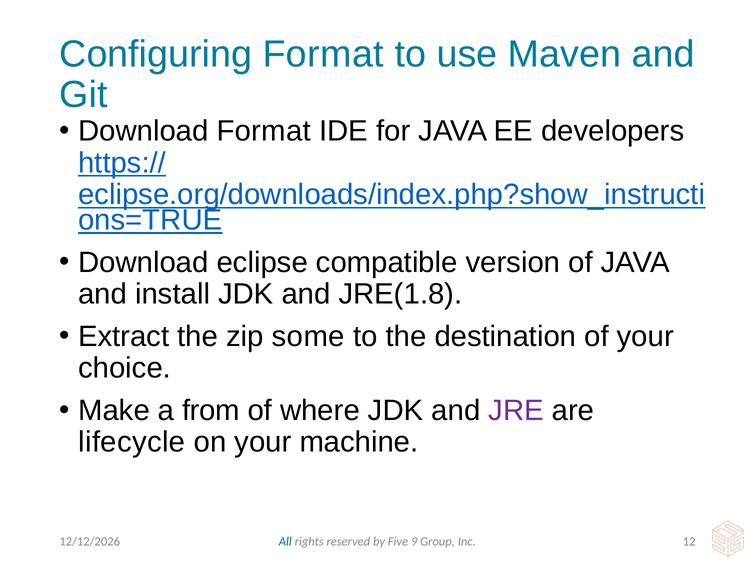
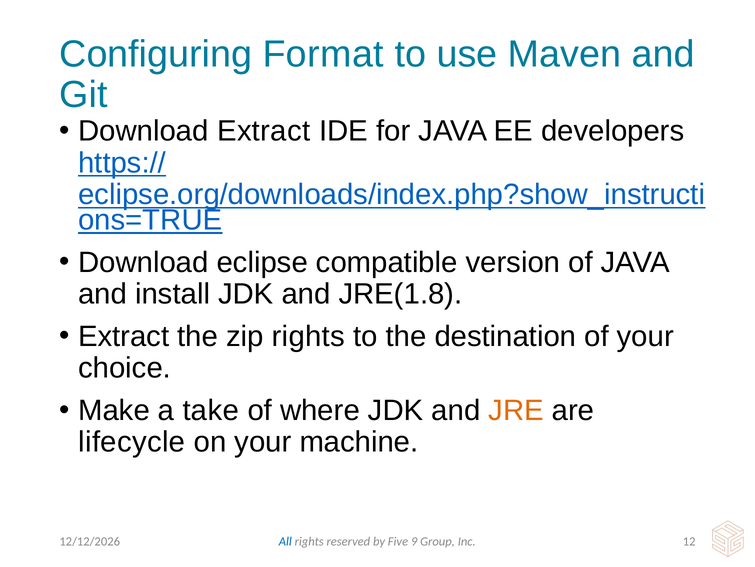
Download Format: Format -> Extract (264, 131)
zip some: some -> rights (308, 336)
from: from -> take (211, 410)
JRE colour: purple -> orange (516, 410)
